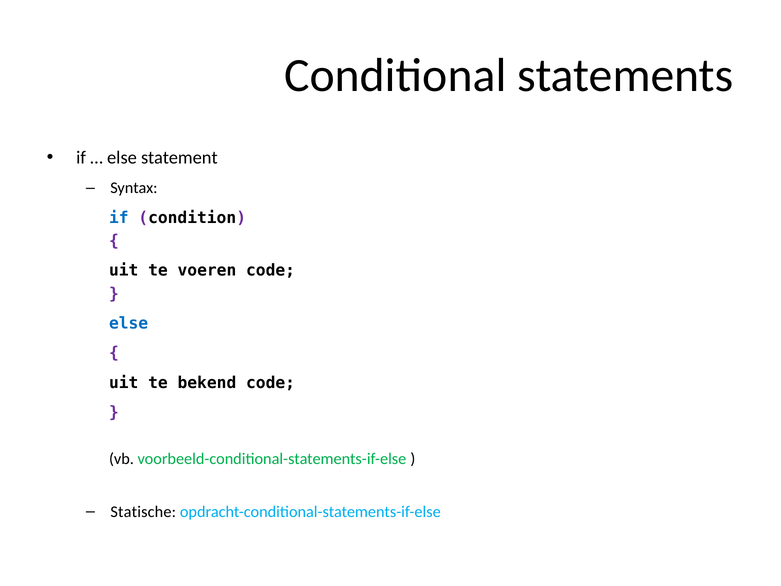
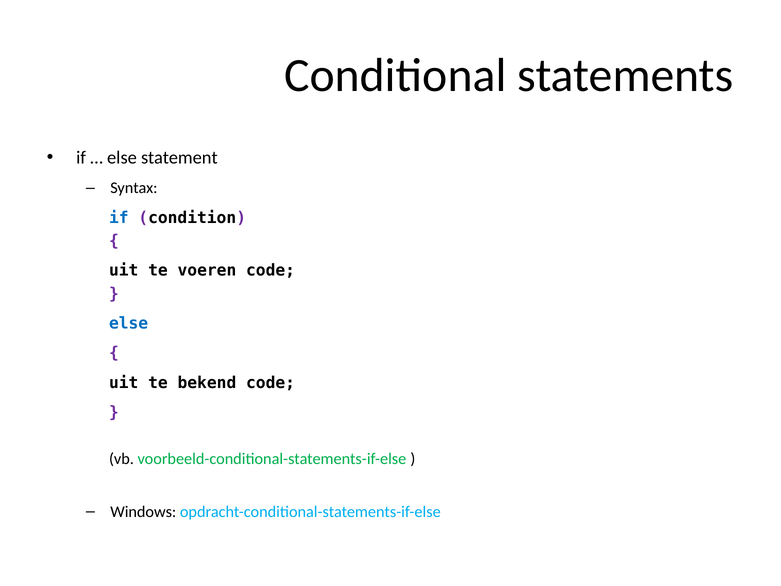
Statische: Statische -> Windows (143, 512)
